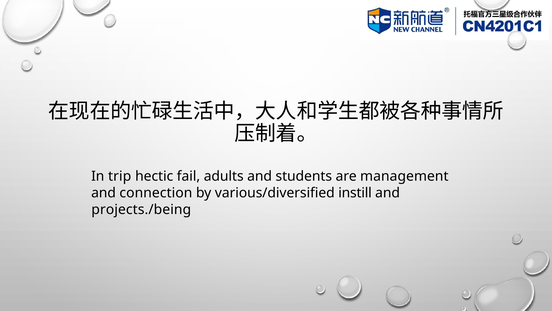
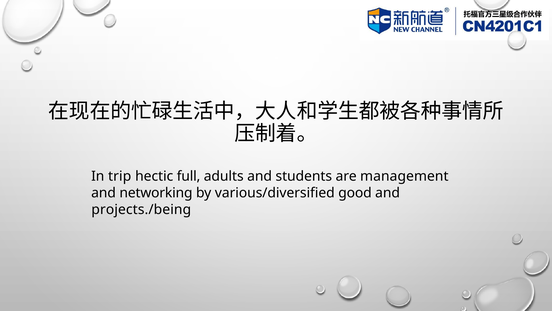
fail: fail -> full (189, 176)
connection: connection -> networking (156, 193)
instill: instill -> good (355, 193)
